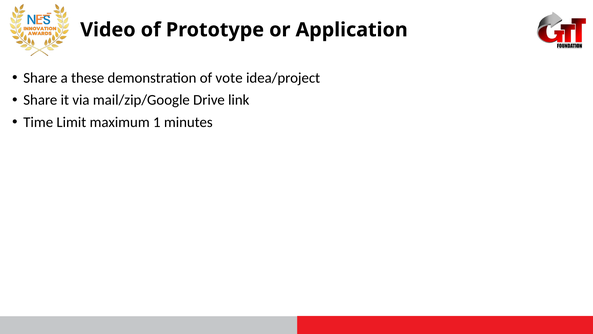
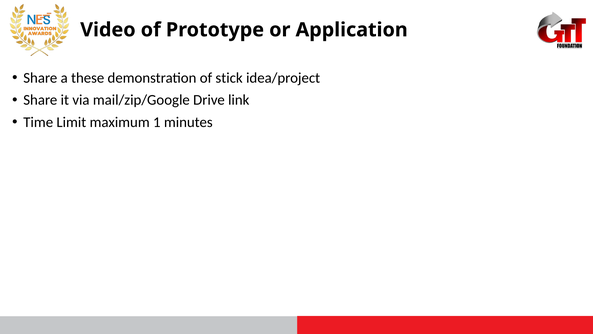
vote: vote -> stick (229, 78)
